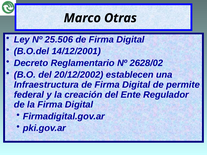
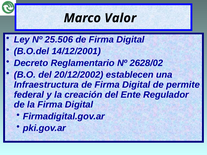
Otras: Otras -> Valor (120, 18)
